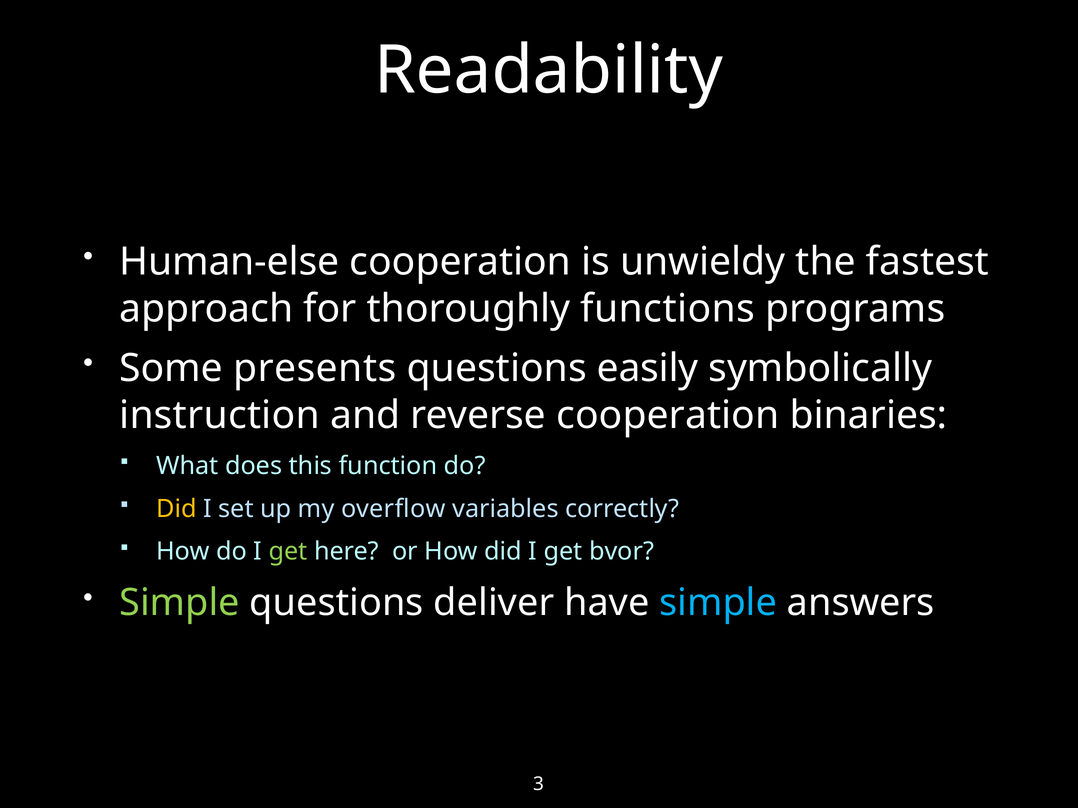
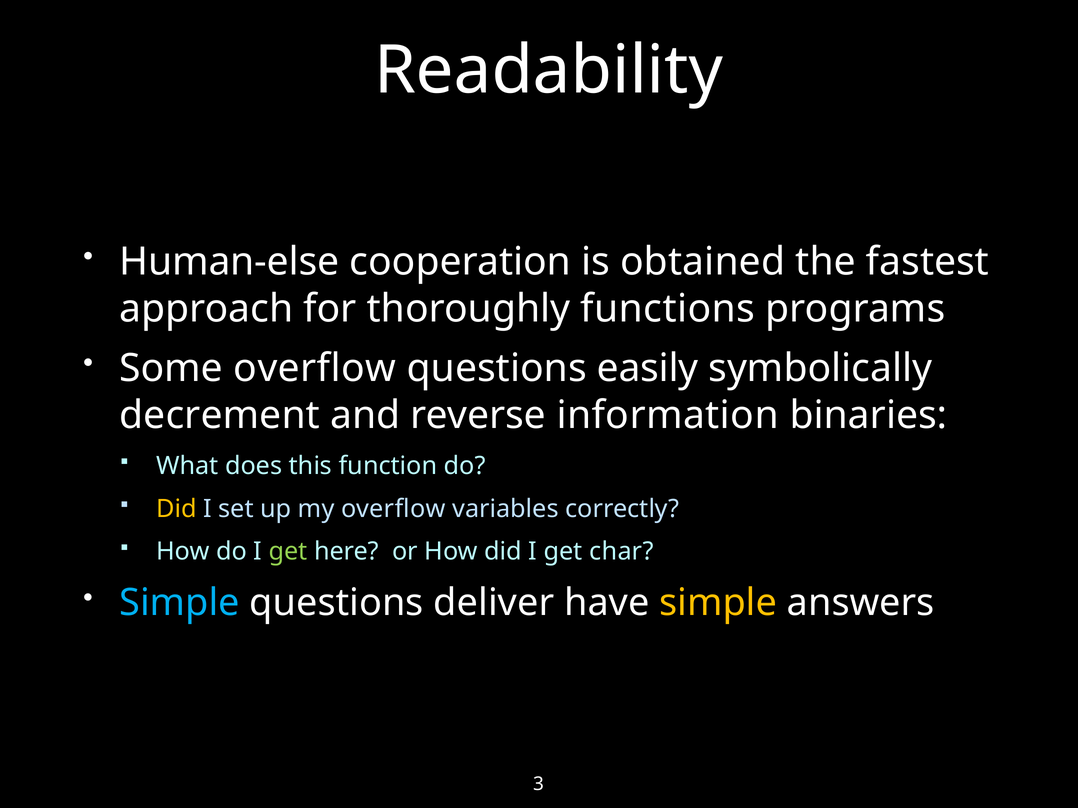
unwieldy: unwieldy -> obtained (703, 262)
Some presents: presents -> overflow (315, 369)
instruction: instruction -> decrement (220, 416)
reverse cooperation: cooperation -> information (668, 416)
bvor: bvor -> char (621, 552)
Simple colour: light green -> light blue (179, 603)
simple colour: light blue -> yellow (718, 603)
